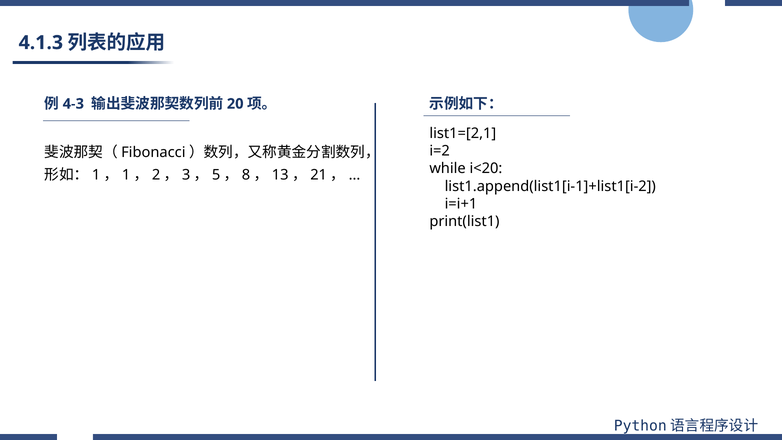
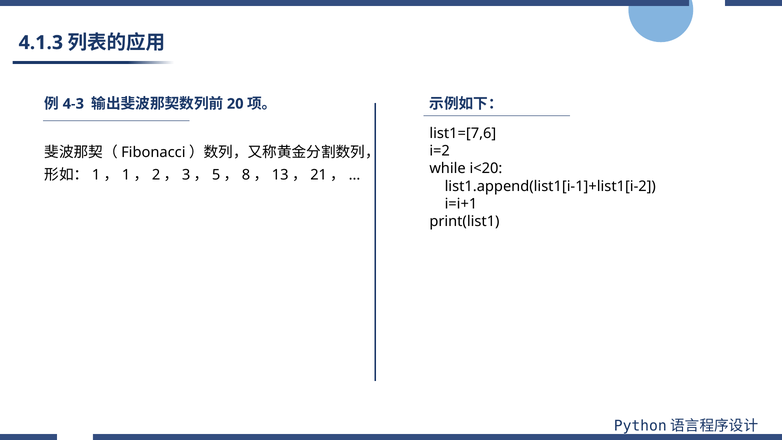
list1=[2,1: list1=[2,1 -> list1=[7,6 (463, 133)
